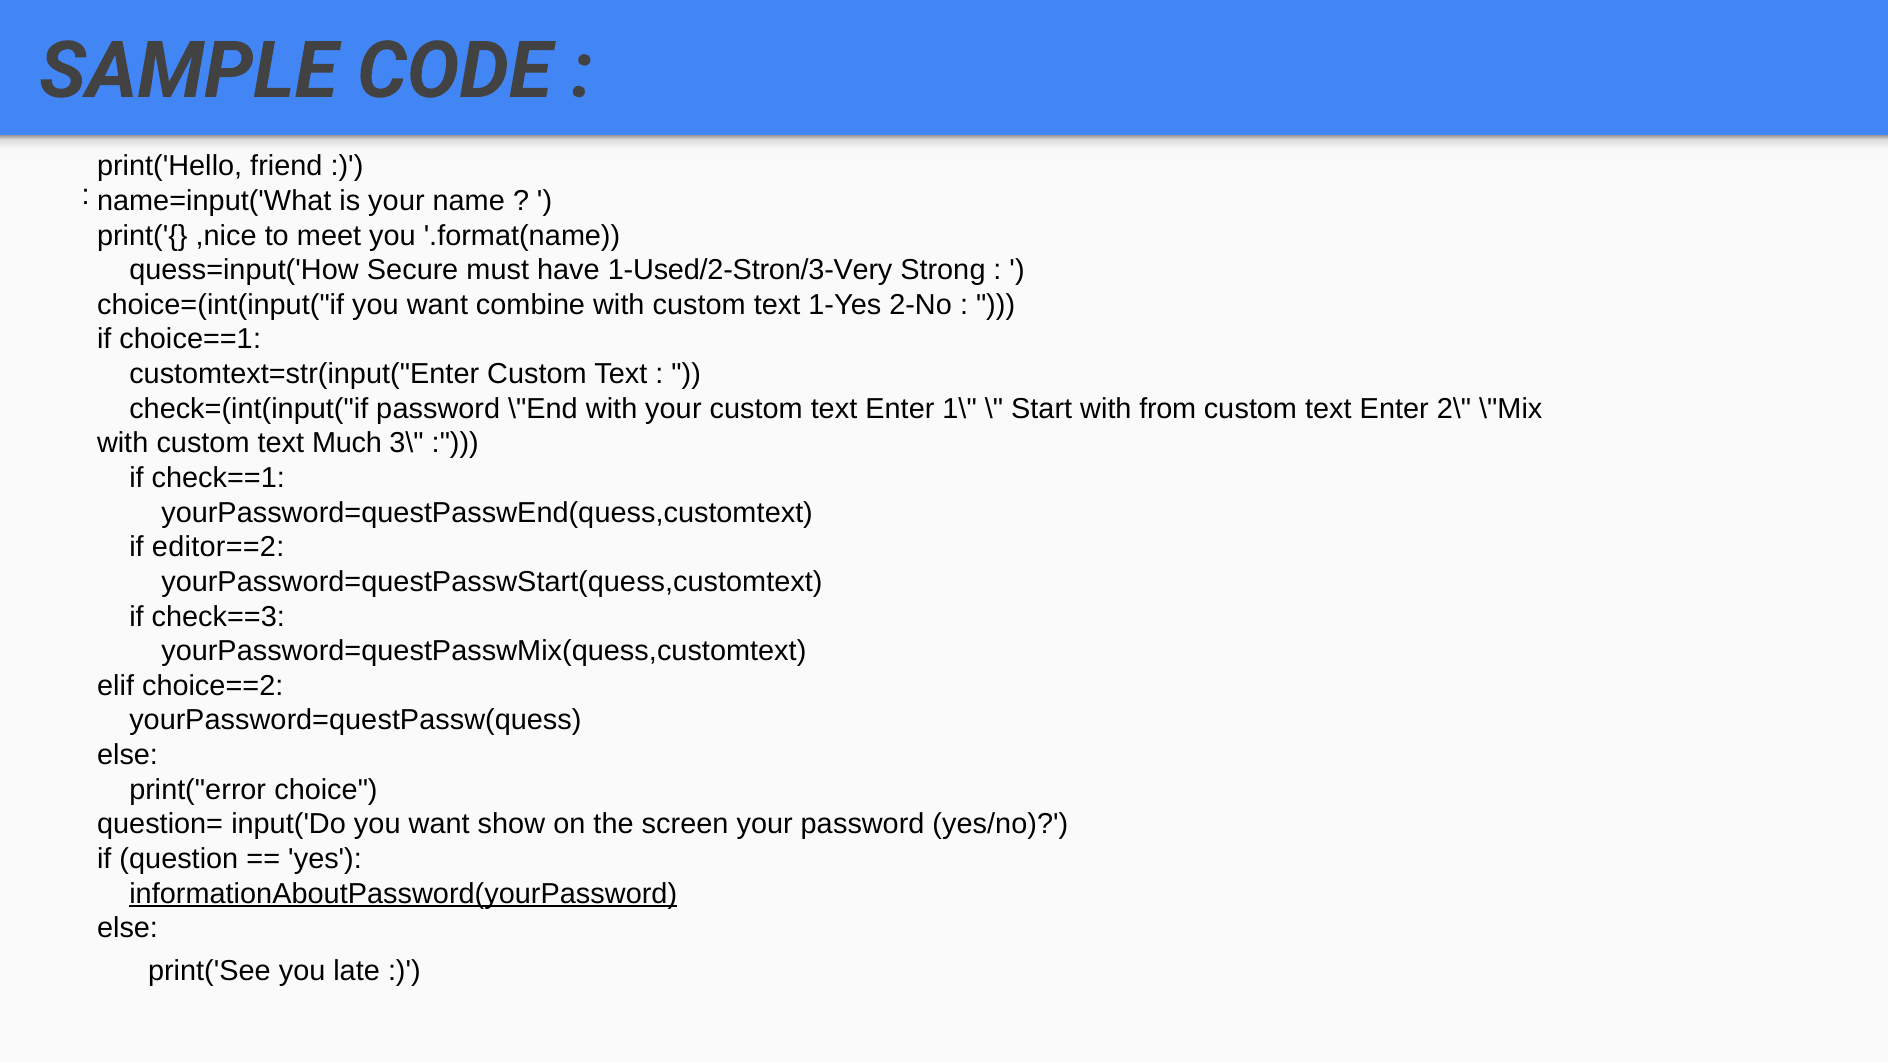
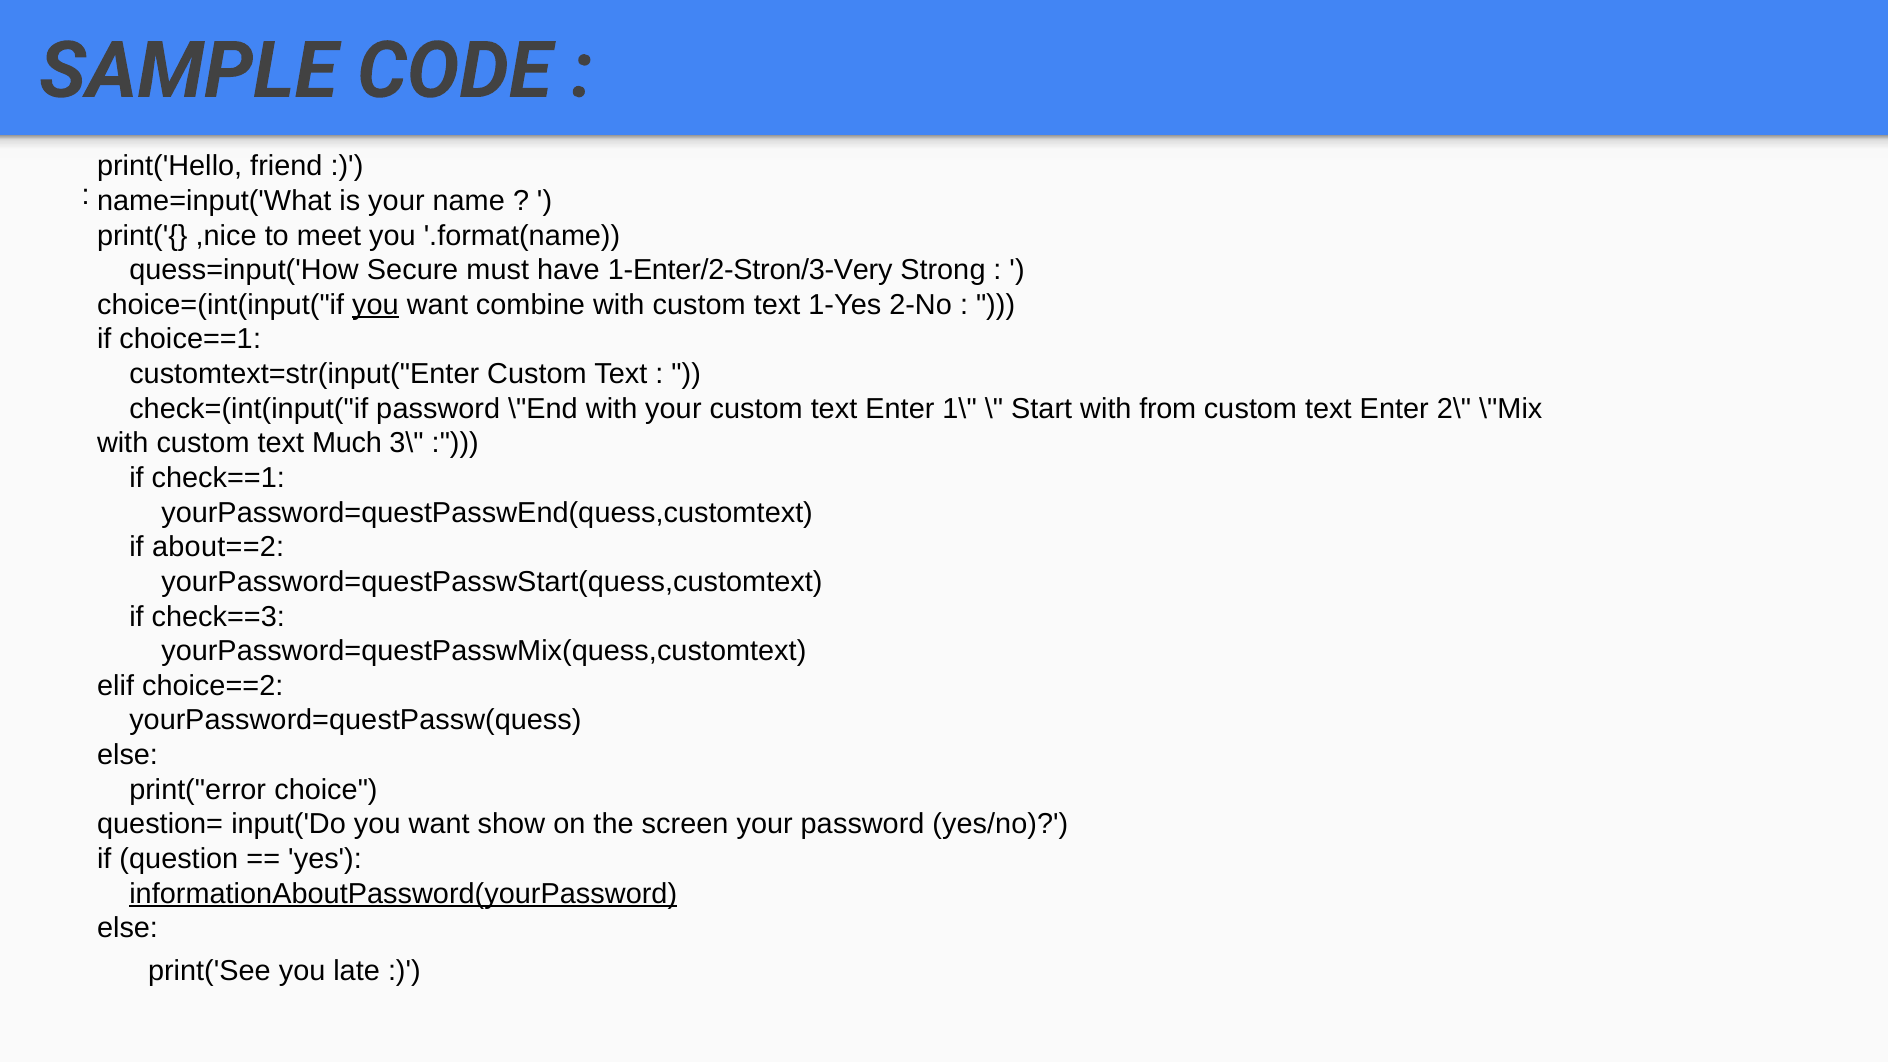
1-Used/2-Stron/3-Very: 1-Used/2-Stron/3-Very -> 1-Enter/2-Stron/3-Very (750, 270)
you underline: none -> present (375, 305)
editor==2: editor==2 -> about==2 (218, 547)
